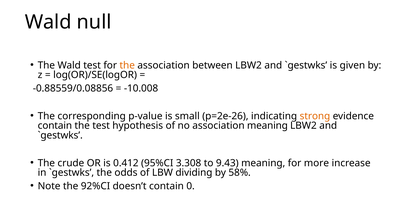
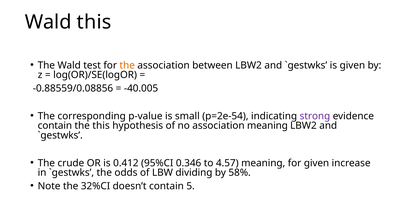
Wald null: null -> this (94, 22)
-10.008: -10.008 -> -40.005 (141, 88)
p=2e-26: p=2e-26 -> p=2e-54 (225, 116)
strong colour: orange -> purple (315, 116)
the test: test -> this (101, 126)
3.308: 3.308 -> 0.346 (189, 163)
9.43: 9.43 -> 4.57 (227, 163)
for more: more -> given (317, 163)
92%CI: 92%CI -> 32%CI (95, 186)
0: 0 -> 5 (191, 186)
